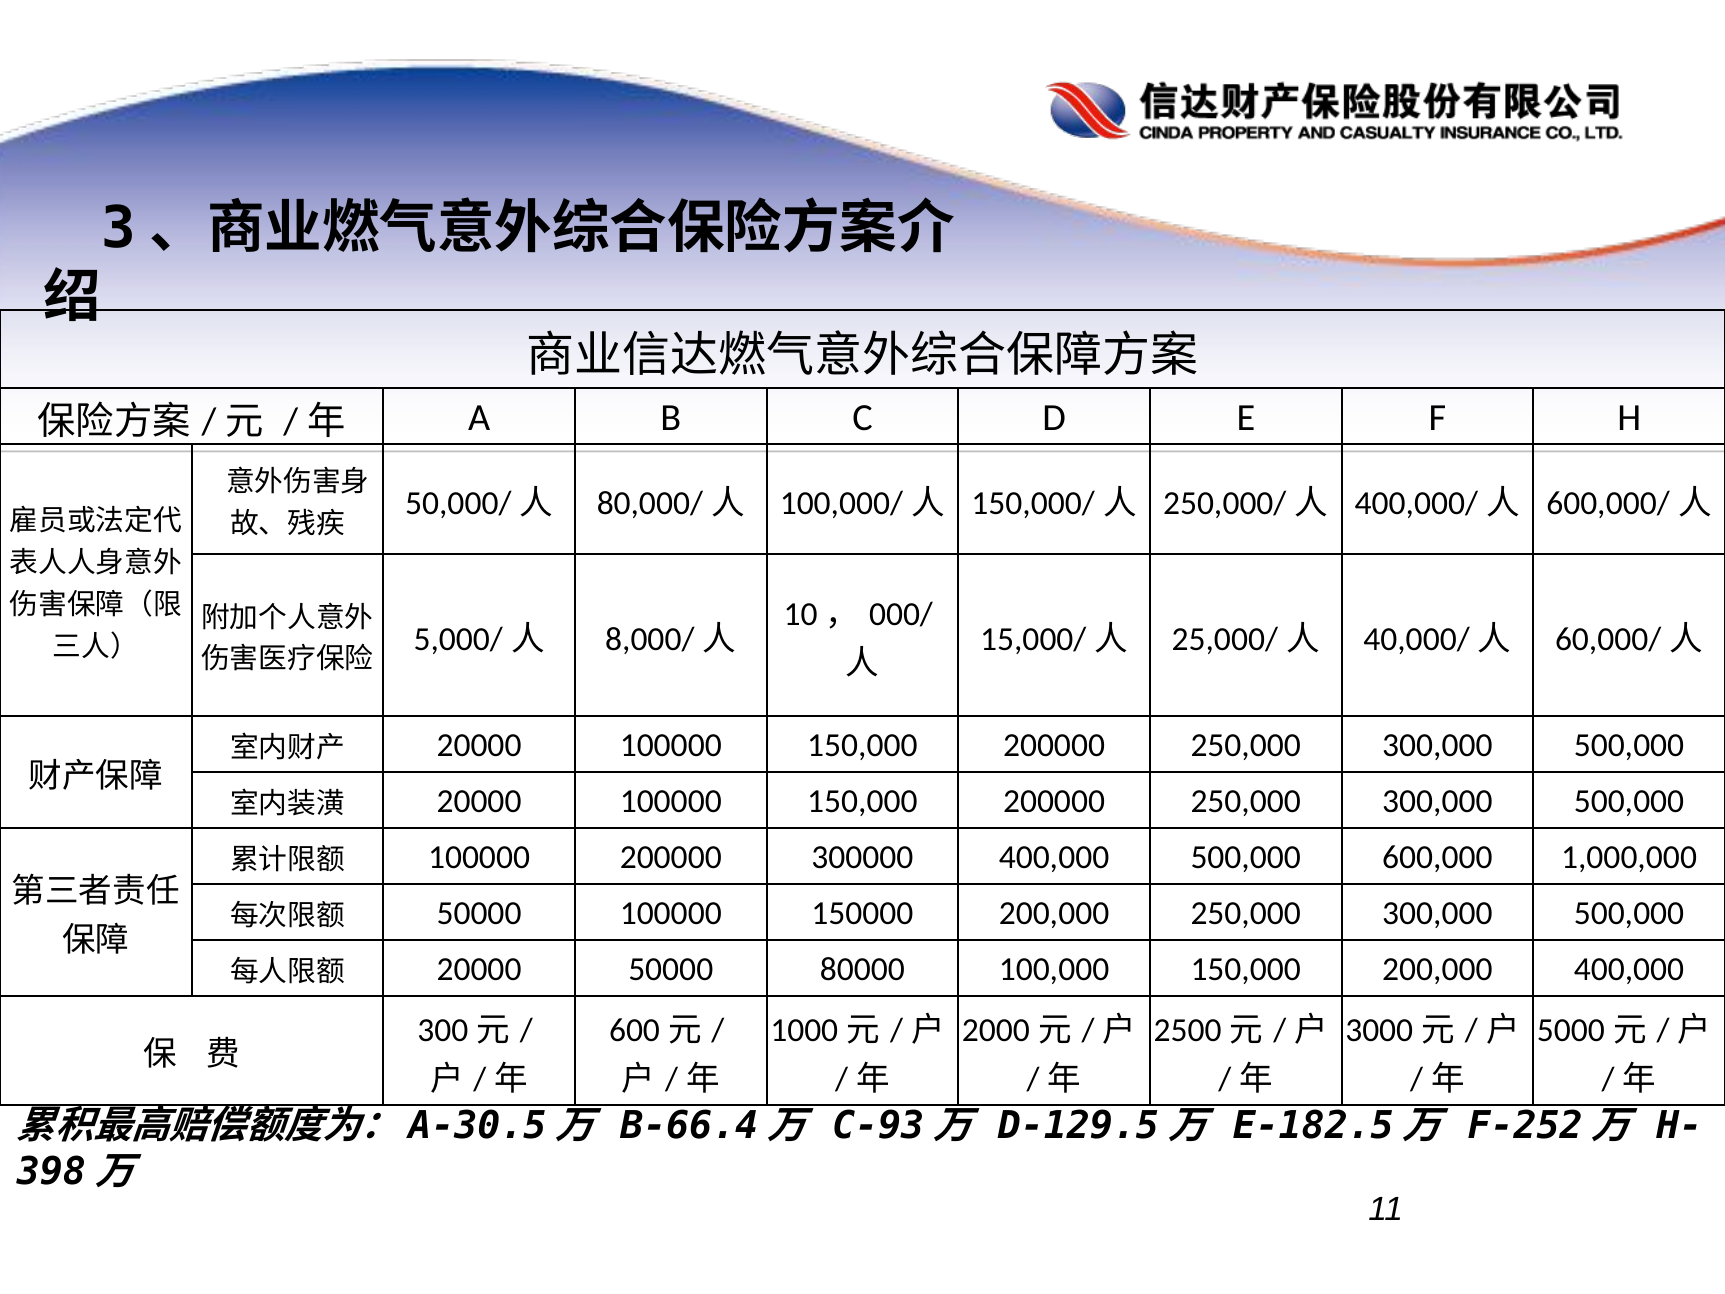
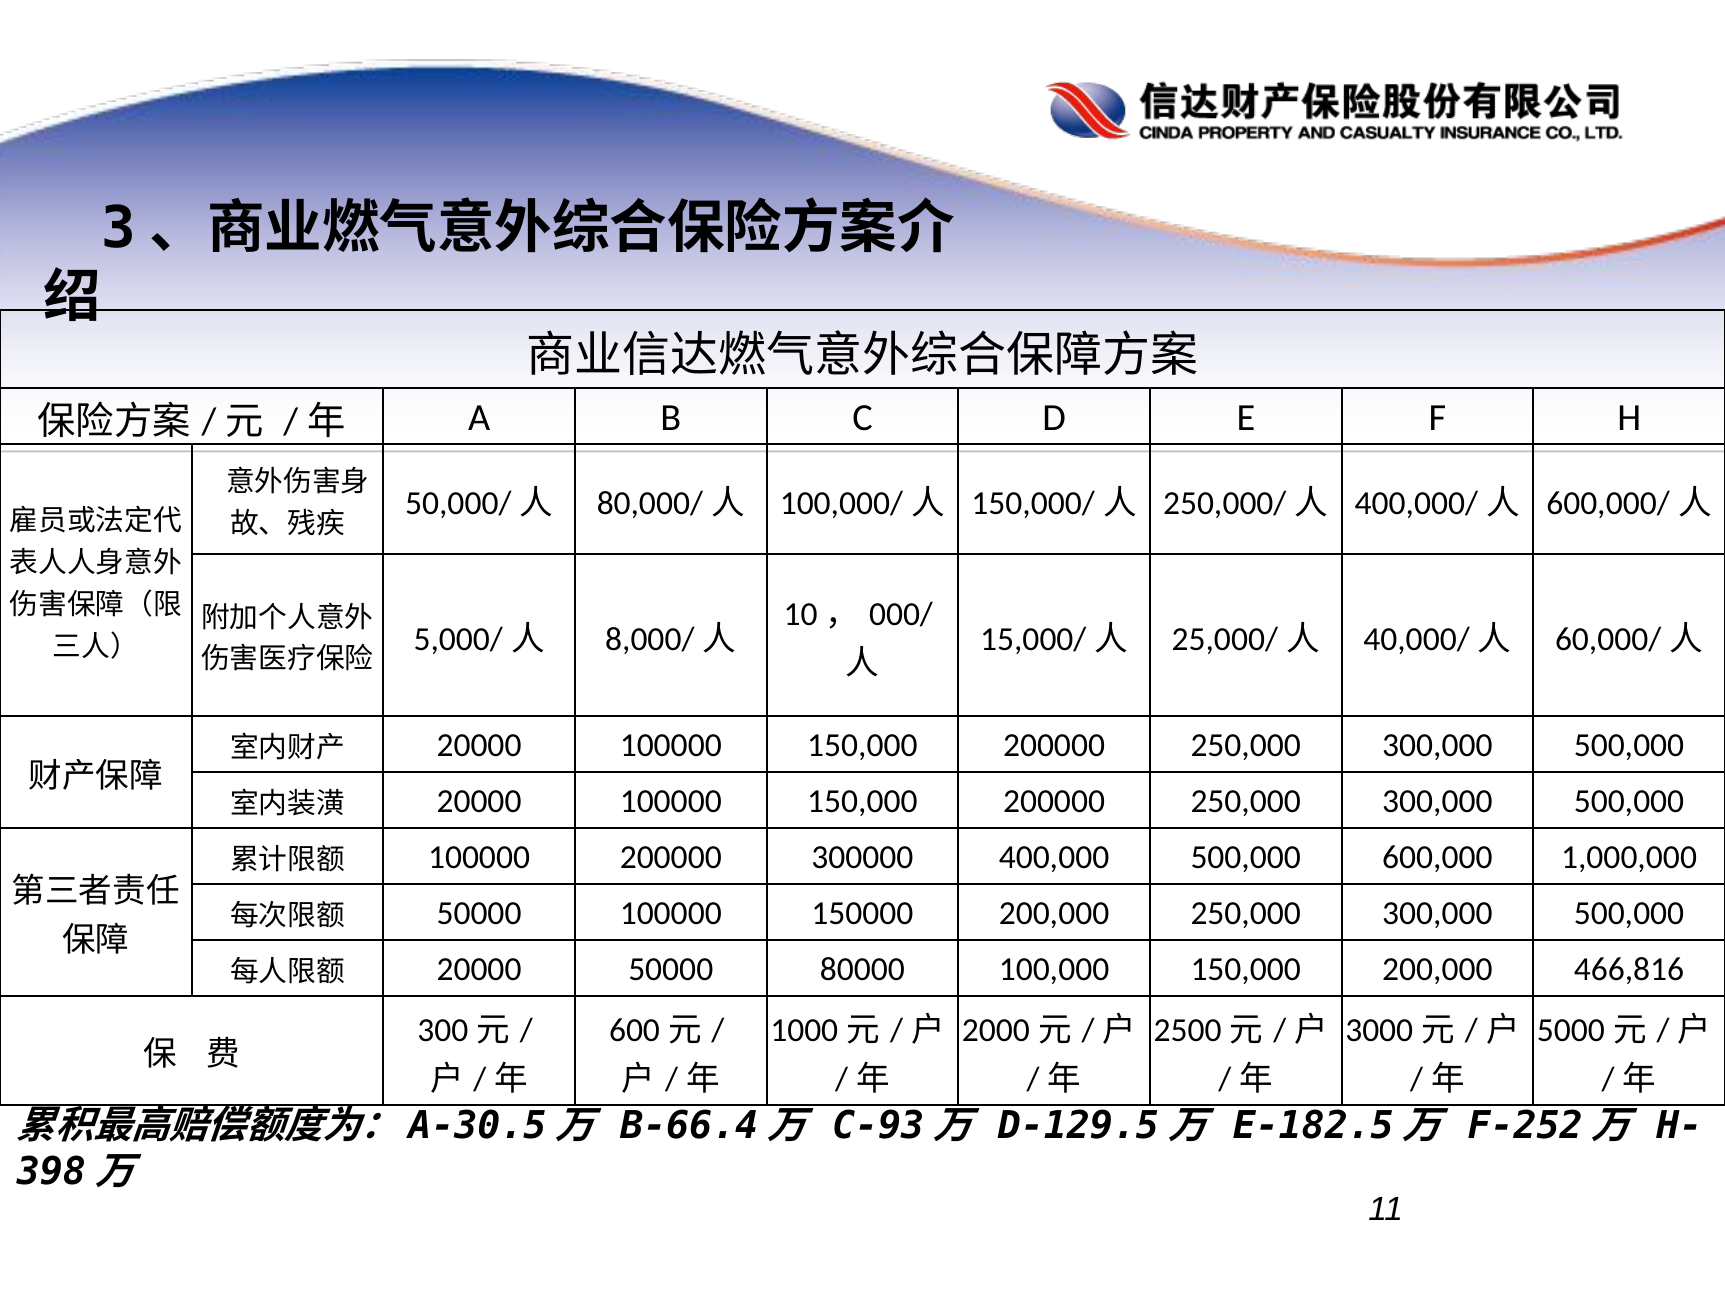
200,000 400,000: 400,000 -> 466,816 (1629, 969)
